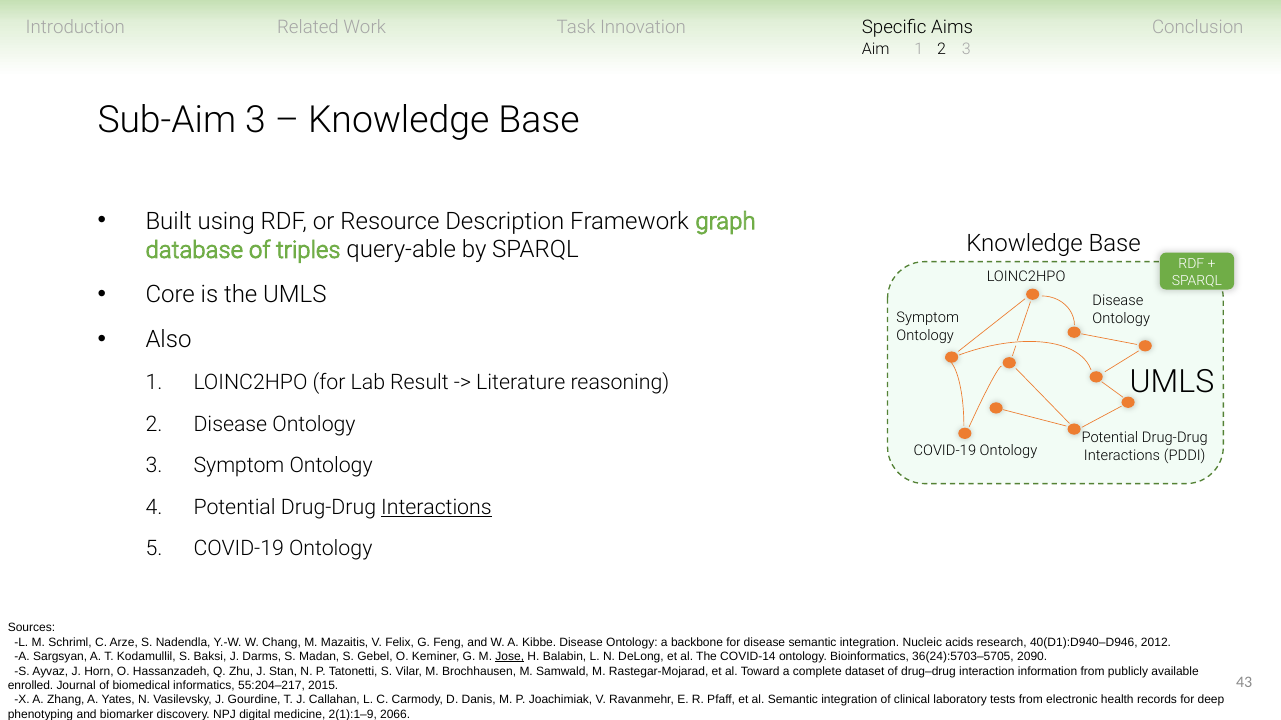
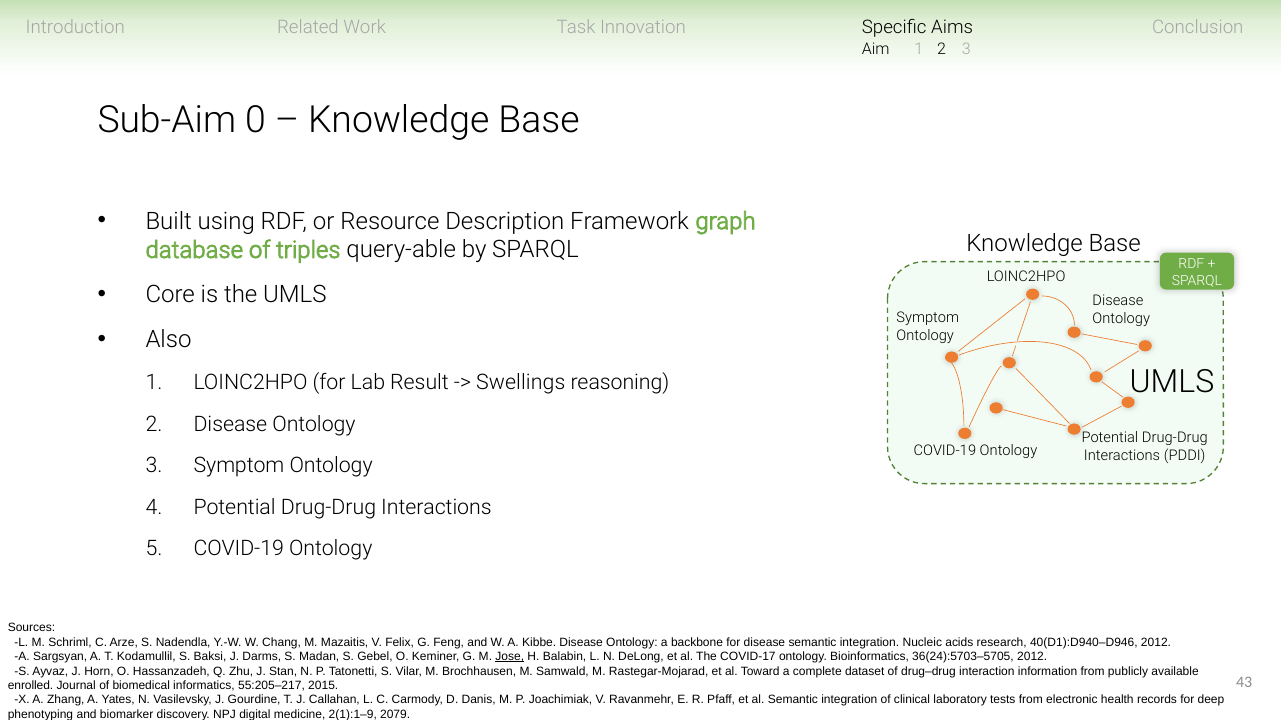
Sub-Aim 3: 3 -> 0 (256, 121)
Literature: Literature -> Swellings (521, 383)
Interactions underline: present -> none (436, 508)
COVID-14: COVID-14 -> COVID-17 (748, 657)
36(24):5703–5705 2090: 2090 -> 2012 (1032, 657)
55:204–217: 55:204–217 -> 55:205–217 (271, 686)
2066: 2066 -> 2079 (395, 715)
